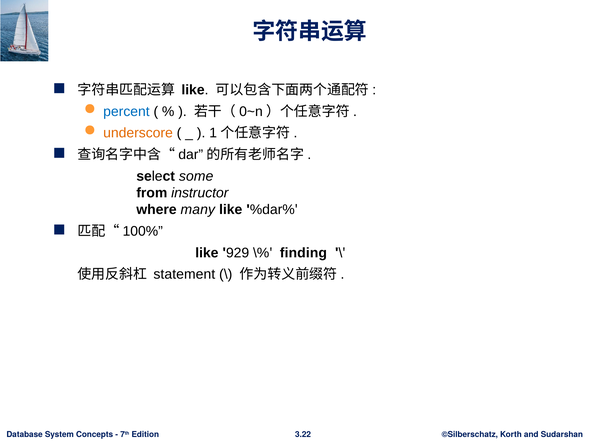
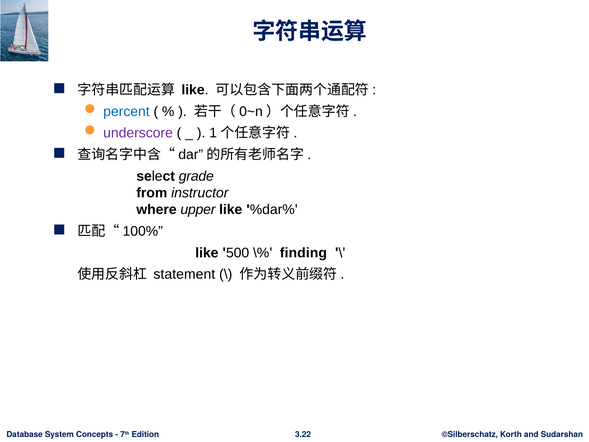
underscore colour: orange -> purple (138, 133)
some: some -> grade (196, 176)
many: many -> upper (198, 209)
929: 929 -> 500 (238, 253)
